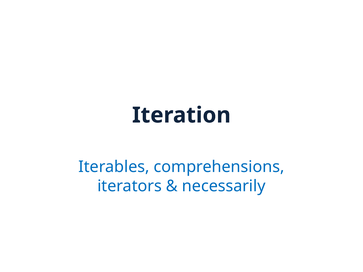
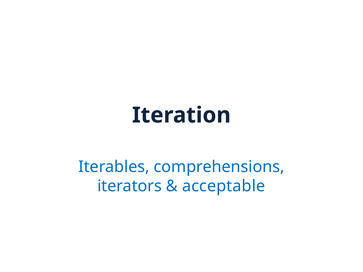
necessarily: necessarily -> acceptable (224, 186)
